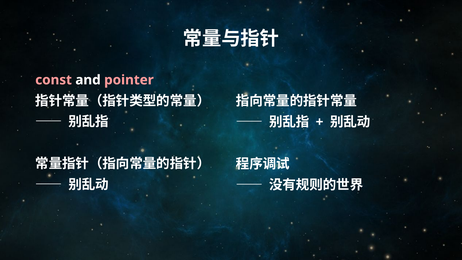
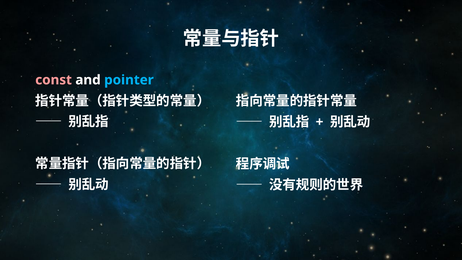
pointer colour: pink -> light blue (129, 80)
